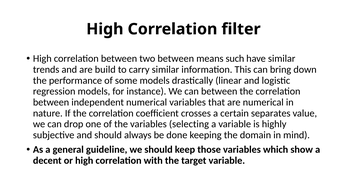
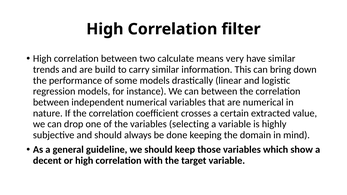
two between: between -> calculate (176, 59)
such: such -> very (235, 59)
separates: separates -> extracted (271, 113)
